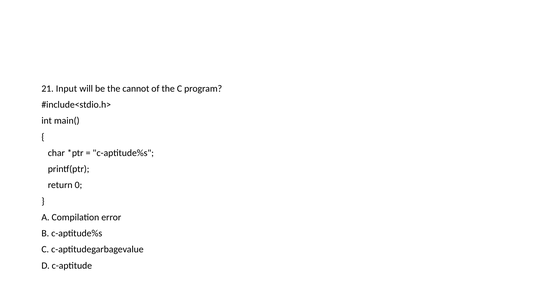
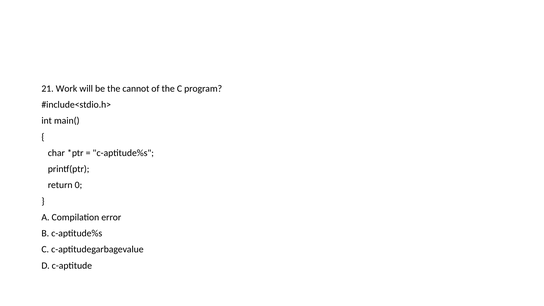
Input: Input -> Work (67, 89)
